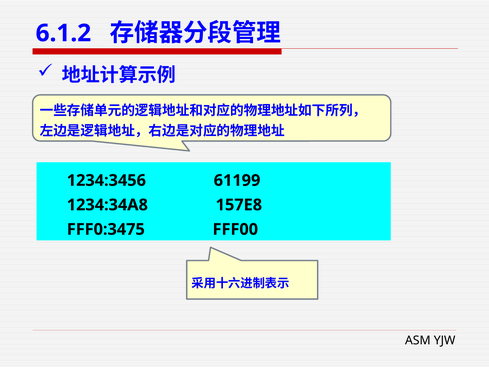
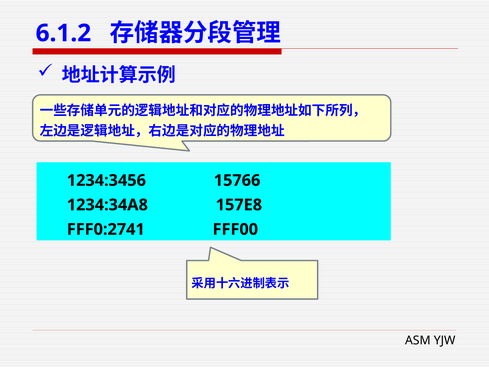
61199: 61199 -> 15766 (237, 180)
FFF0:3475: FFF0:3475 -> FFF0:2741 (106, 229)
